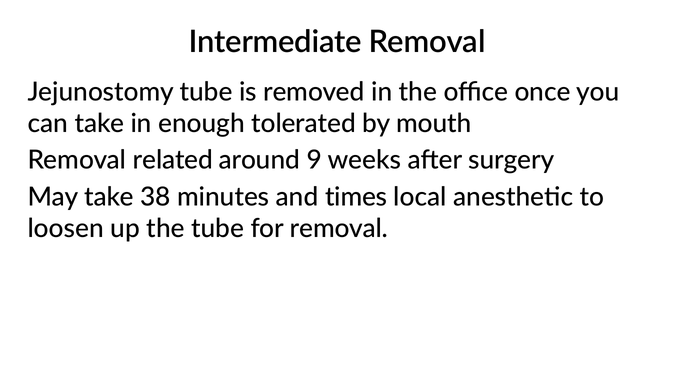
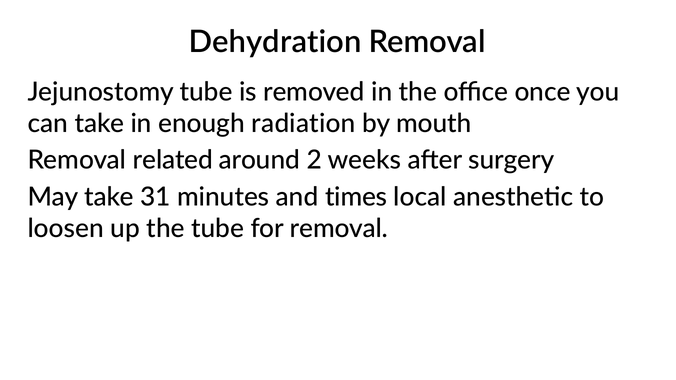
Intermediate: Intermediate -> Dehydration (275, 42)
tolerated: tolerated -> radiation (303, 124)
9: 9 -> 2 (314, 160)
38: 38 -> 31 (155, 197)
